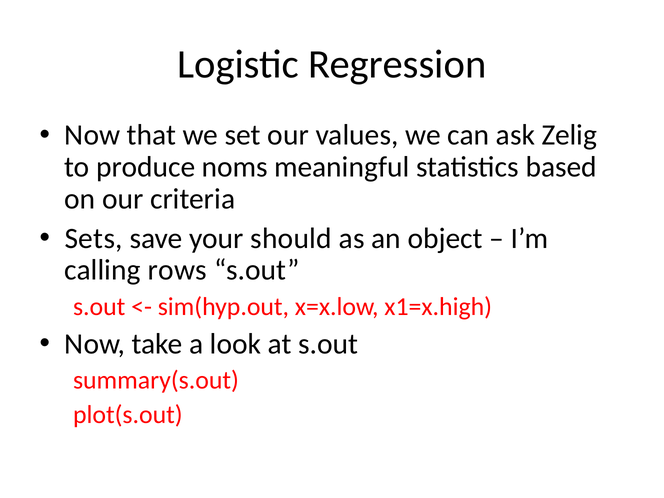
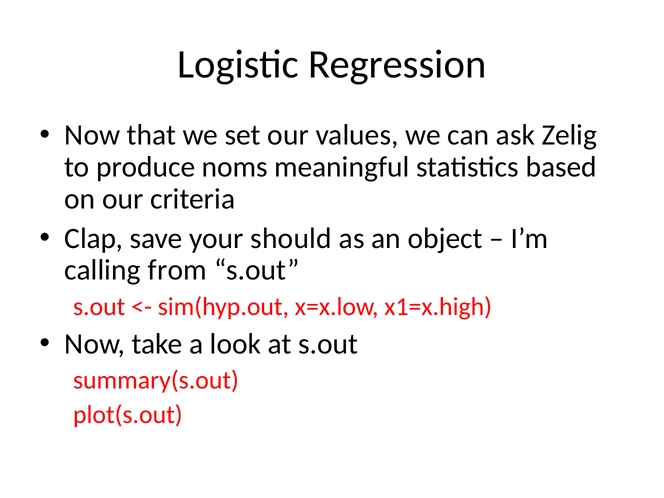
Sets: Sets -> Clap (94, 238)
rows: rows -> from (177, 270)
